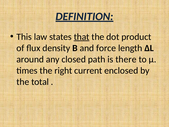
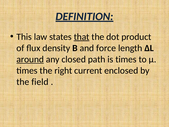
around underline: none -> present (30, 59)
is there: there -> times (126, 59)
total: total -> field (40, 82)
